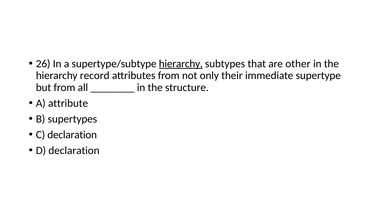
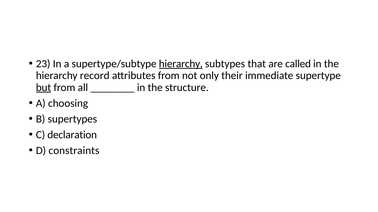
26: 26 -> 23 (43, 64)
other: other -> called (298, 64)
but underline: none -> present (44, 88)
attribute: attribute -> choosing (68, 103)
D declaration: declaration -> constraints (74, 151)
